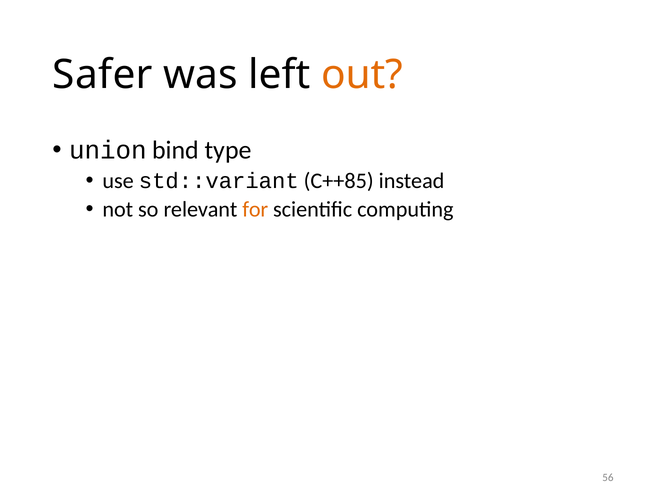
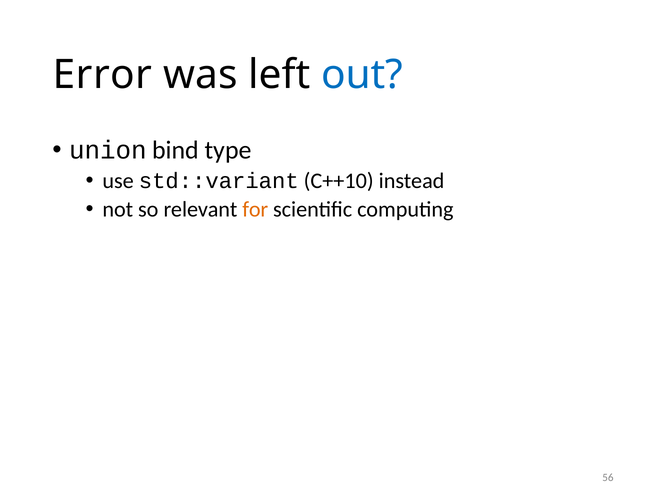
Safer: Safer -> Error (102, 75)
out colour: orange -> blue (362, 75)
C++85: C++85 -> C++10 (339, 181)
